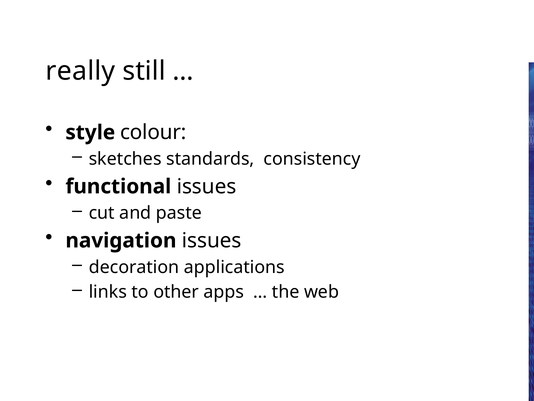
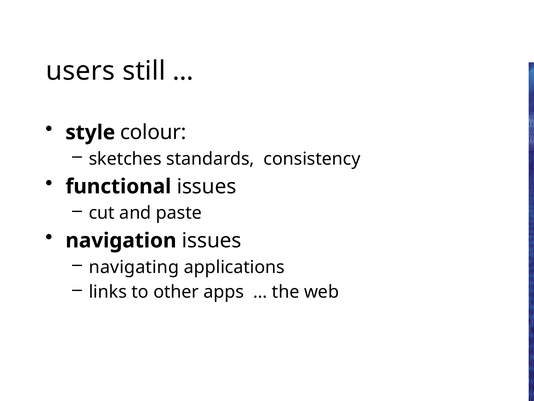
really: really -> users (80, 71)
decoration: decoration -> navigating (134, 267)
